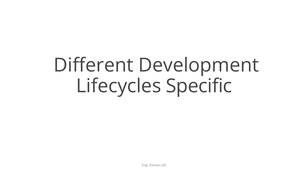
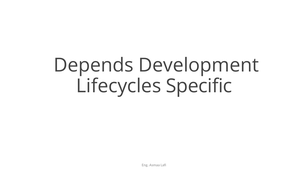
Different: Different -> Depends (94, 65)
